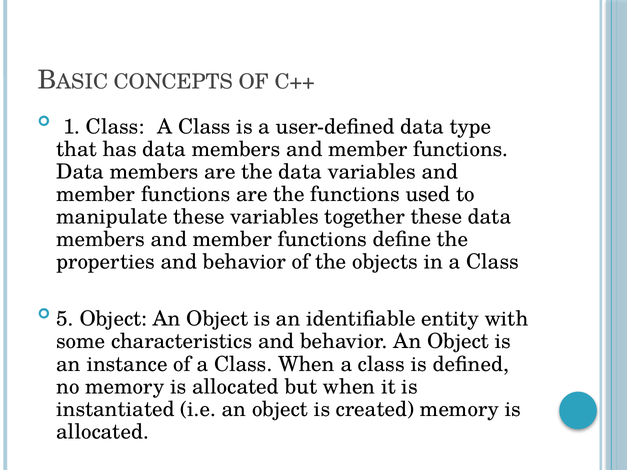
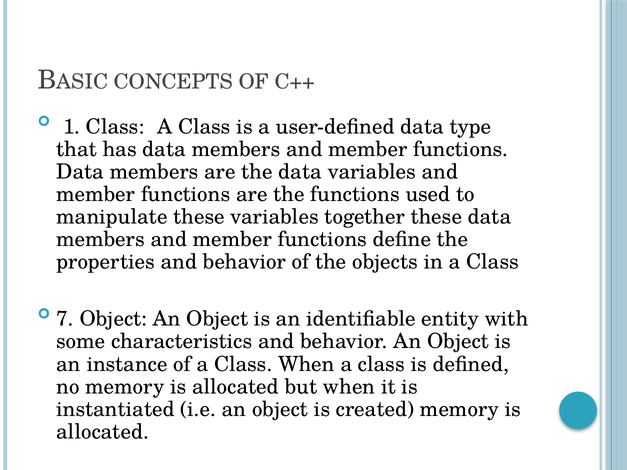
5: 5 -> 7 (65, 319)
